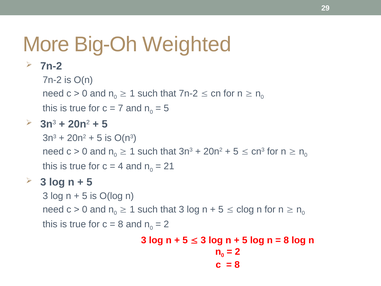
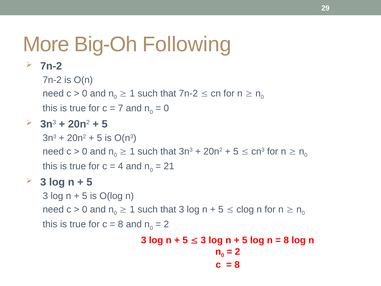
Weighted: Weighted -> Following (187, 44)
5: 5 -> 0 (166, 108)
